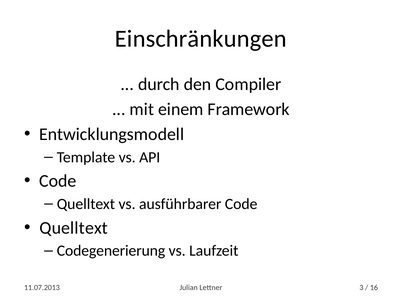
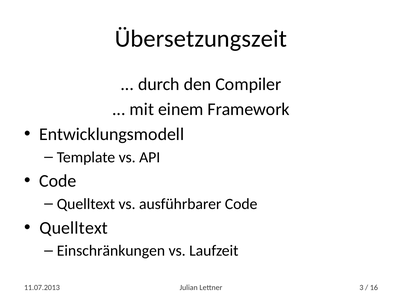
Einschränkungen: Einschränkungen -> Übersetzungszeit (201, 39)
Codegenerierung: Codegenerierung -> Einschränkungen (111, 251)
